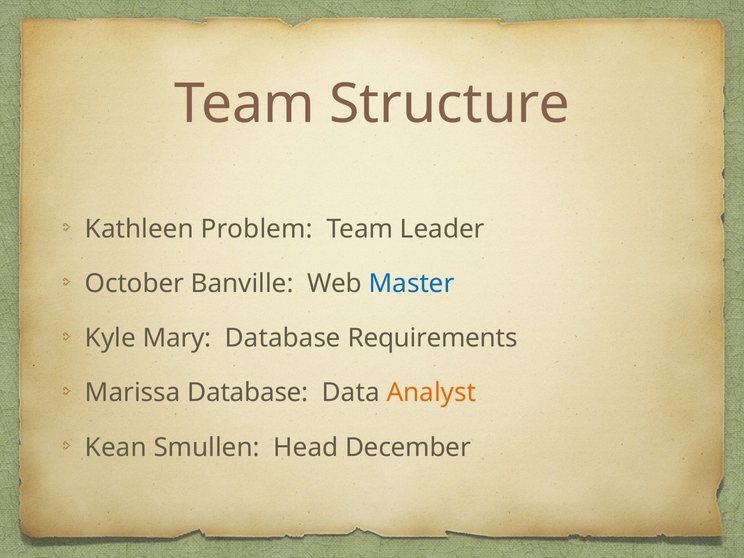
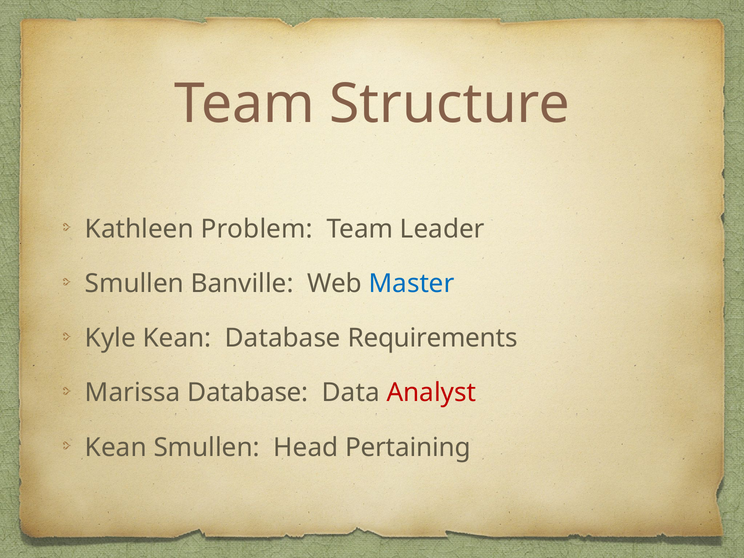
October: October -> Smullen (134, 284)
Kyle Mary: Mary -> Kean (177, 338)
Analyst colour: orange -> red (431, 393)
December: December -> Pertaining (408, 448)
